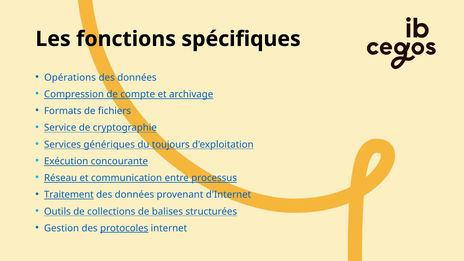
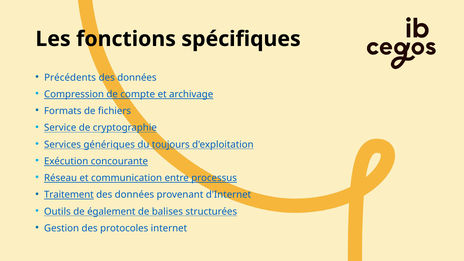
Opérations: Opérations -> Précédents (70, 78)
collections: collections -> également (111, 211)
protocoles underline: present -> none (124, 228)
